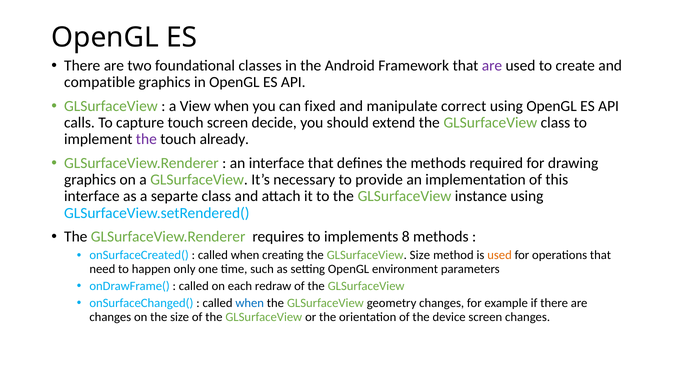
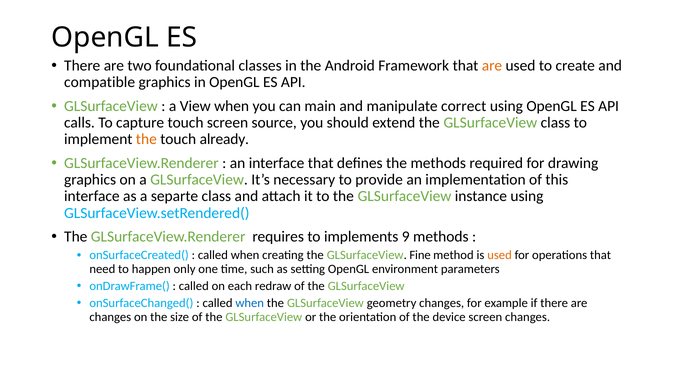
are colour: purple -> orange (492, 66)
fixed: fixed -> main (320, 106)
decide: decide -> source (274, 123)
the colour: purple -> orange (146, 140)
8: 8 -> 9 (406, 237)
GLSurfaceView Size: Size -> Fine (420, 256)
